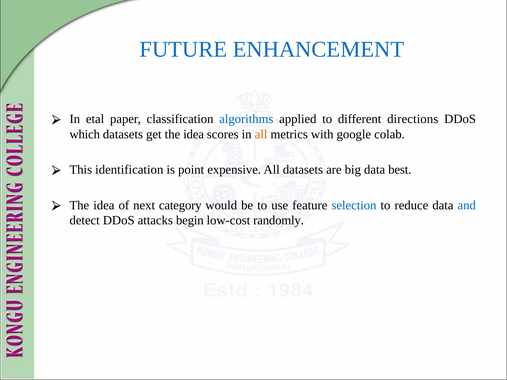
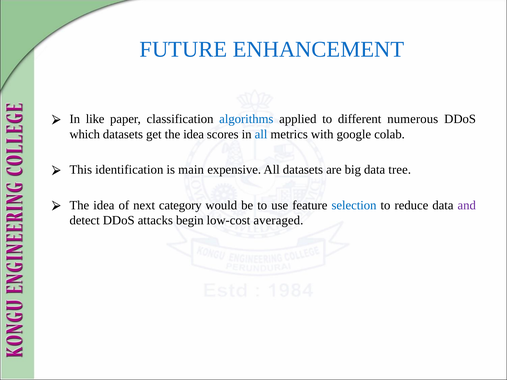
etal: etal -> like (95, 119)
directions: directions -> numerous (413, 119)
all colour: orange -> blue (261, 134)
point: point -> main (191, 170)
best: best -> tree (400, 170)
and colour: blue -> purple (467, 205)
randomly: randomly -> averaged (278, 221)
